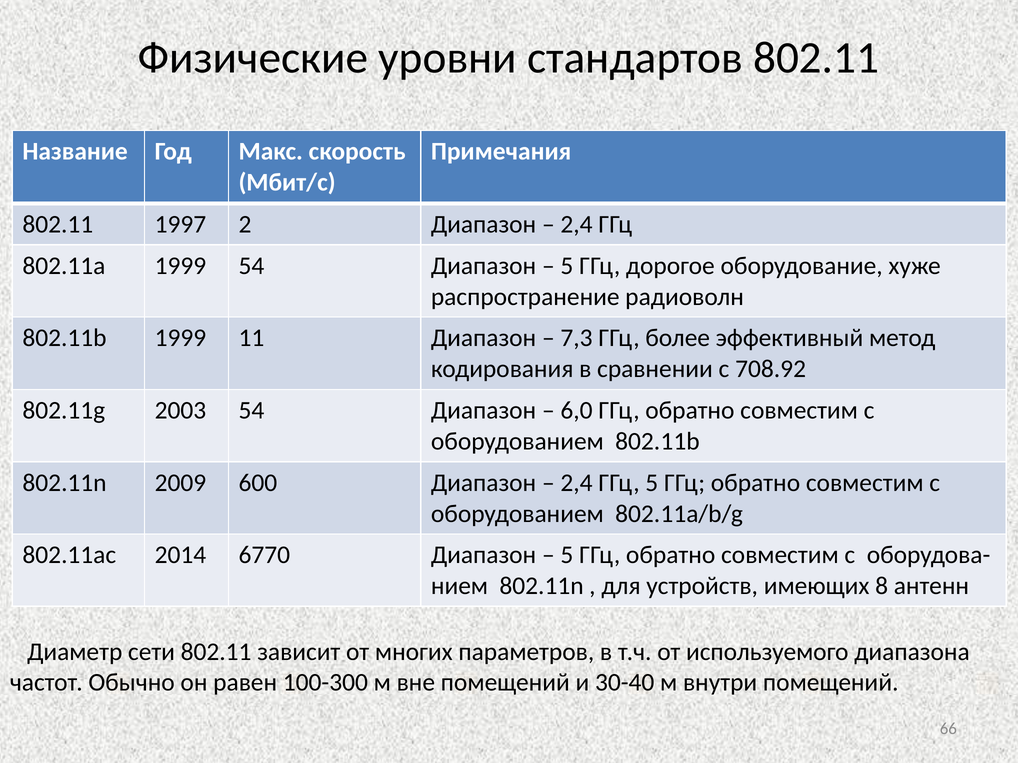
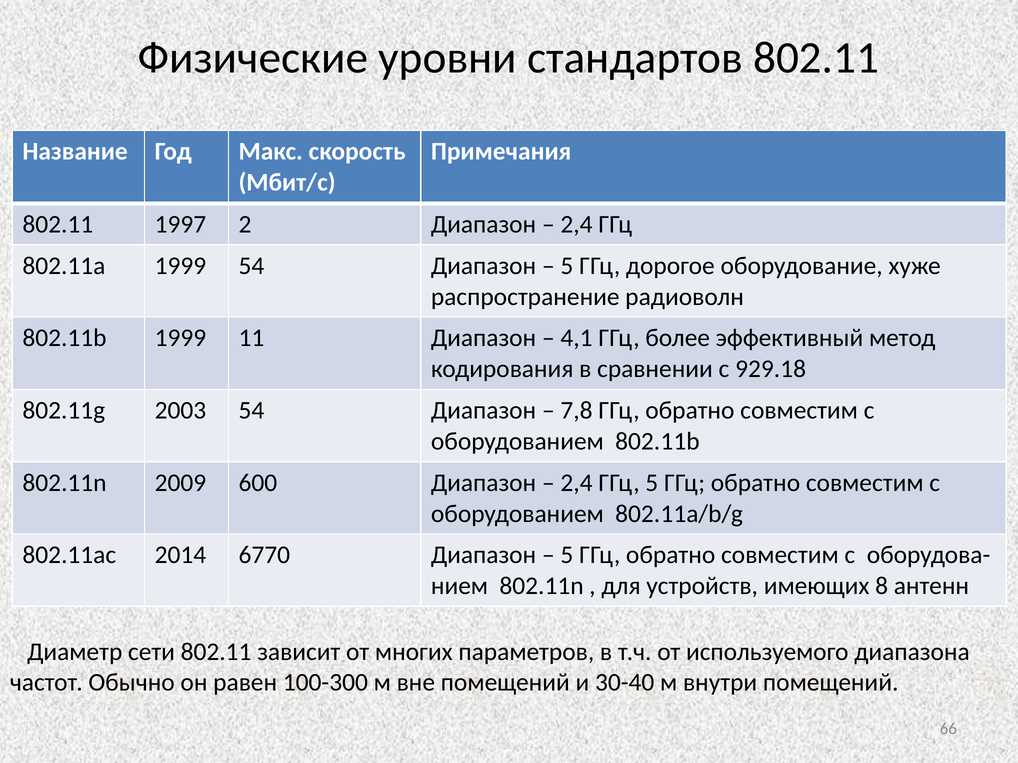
7,3: 7,3 -> 4,1 (576, 338)
708.92: 708.92 -> 929.18 (771, 369)
6,0: 6,0 -> 7,8 (576, 411)
